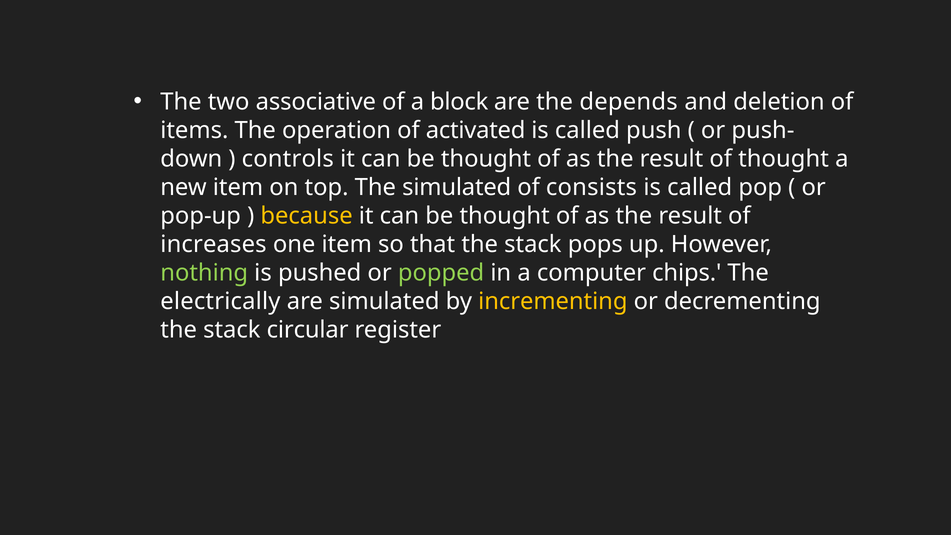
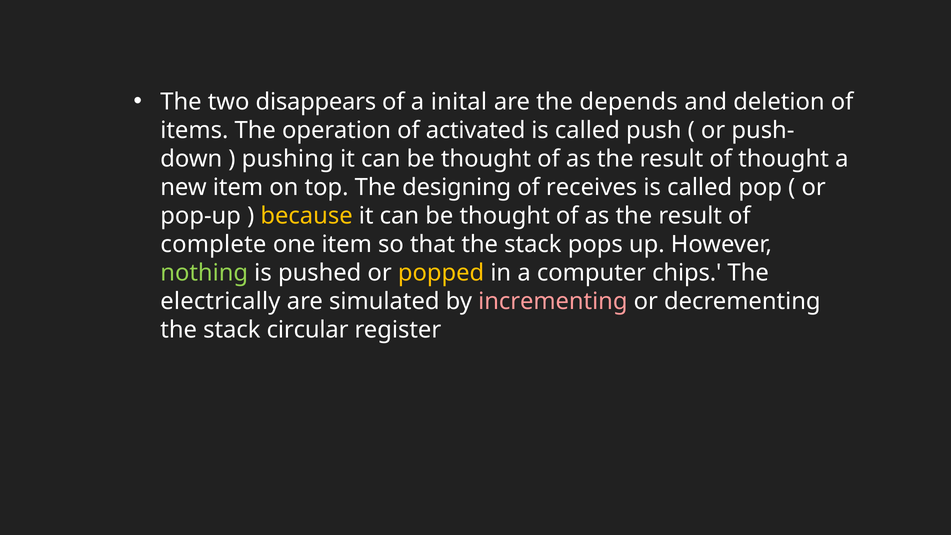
associative: associative -> disappears (316, 102)
block: block -> inital (459, 102)
controls: controls -> pushing (288, 159)
The simulated: simulated -> designing (457, 187)
consists: consists -> receives (592, 187)
increases: increases -> complete (213, 244)
popped colour: light green -> yellow (441, 273)
incrementing colour: yellow -> pink (553, 302)
